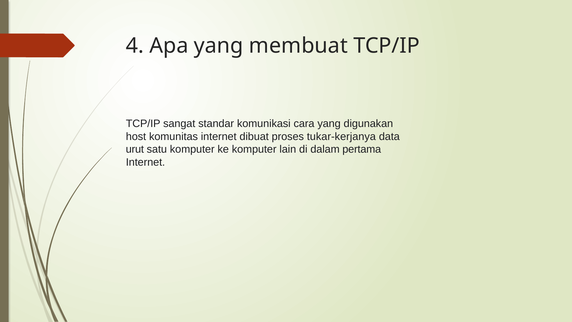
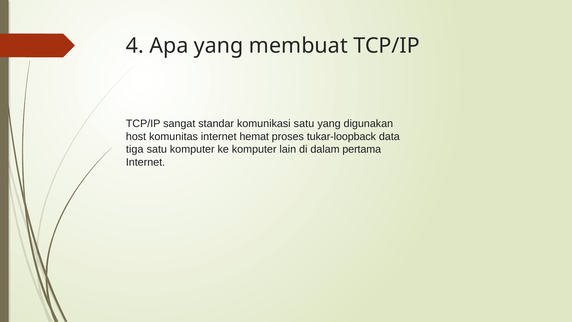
komunikasi cara: cara -> satu (304, 124)
dibuat: dibuat -> hemat (254, 136)
tukar-kerjanya: tukar-kerjanya -> tukar-loopback (341, 136)
urut: urut -> tiga (135, 149)
